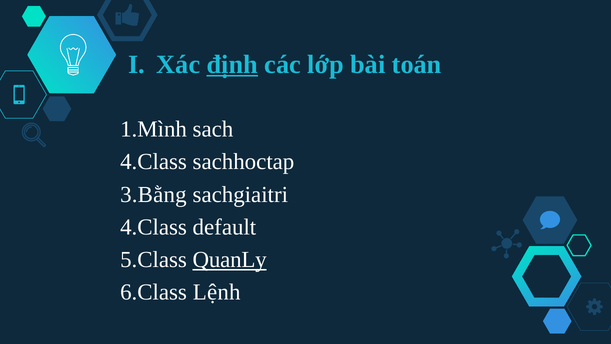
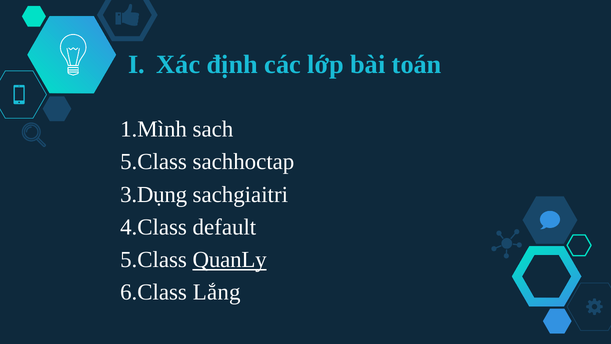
định underline: present -> none (232, 65)
4.Class: 4.Class -> 5.Class (154, 162)
3.Bằng: 3.Bằng -> 3.Dụng (154, 194)
Lệnh: Lệnh -> Lắng (217, 292)
